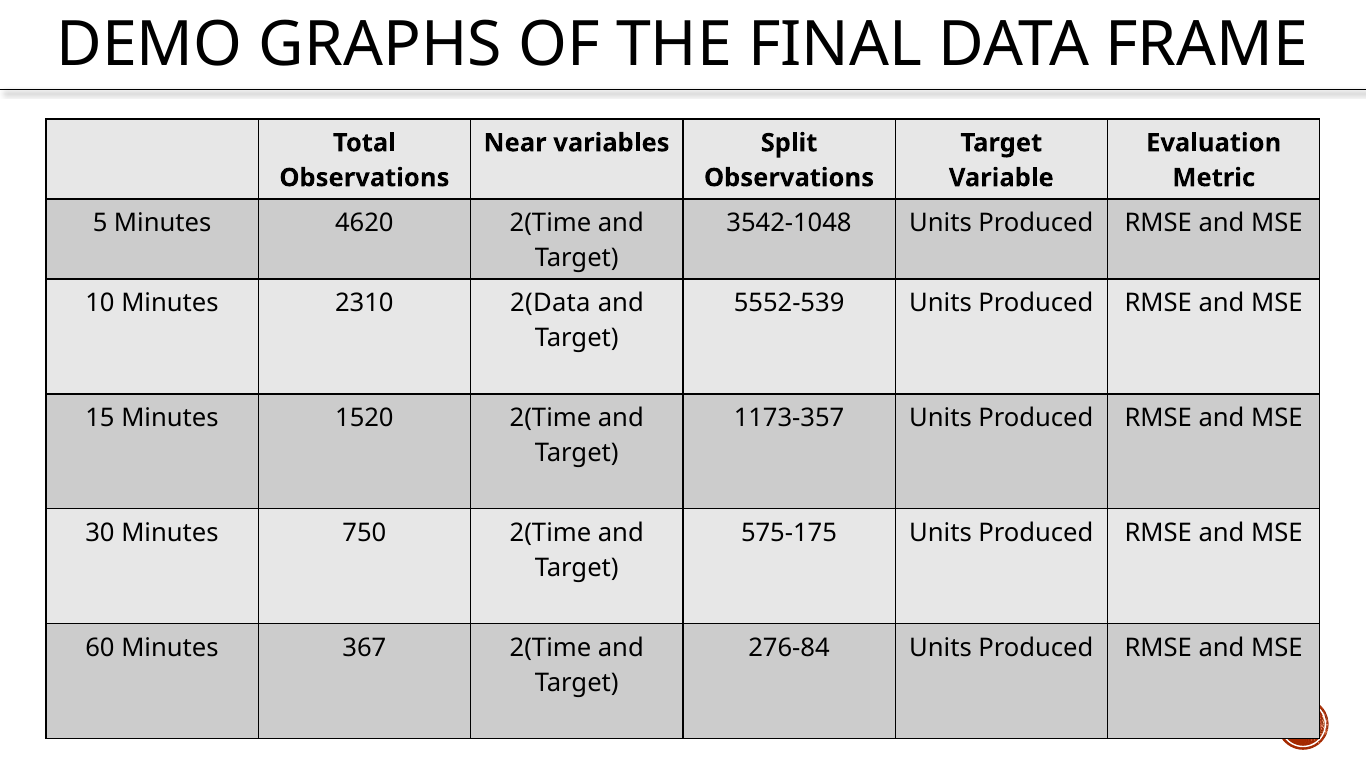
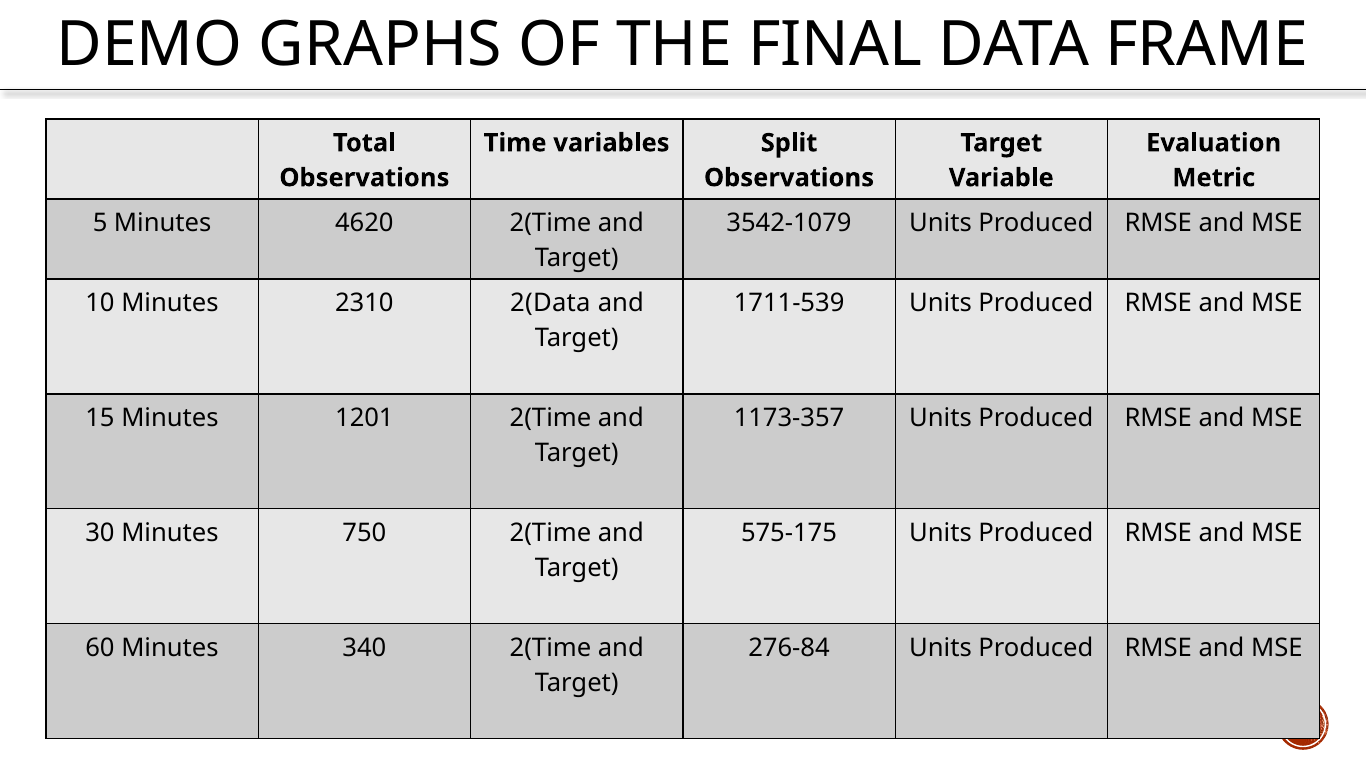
Near: Near -> Time (515, 143)
3542-1048: 3542-1048 -> 3542-1079 (789, 223)
5552-539: 5552-539 -> 1711-539 (789, 303)
1520: 1520 -> 1201 (364, 418)
367: 367 -> 340 (364, 647)
